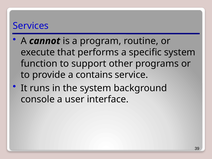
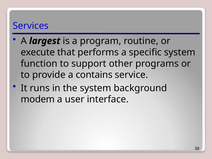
cannot: cannot -> largest (45, 41)
console: console -> modem (38, 99)
